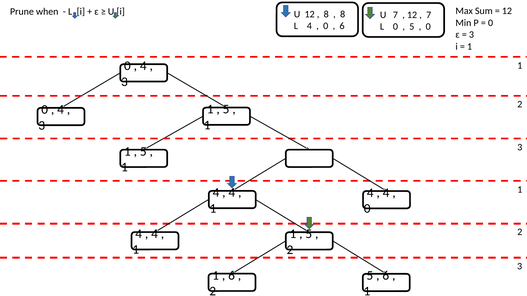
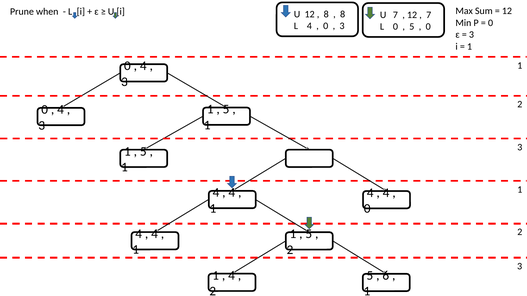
6: 6 -> 3 (342, 26)
6: 6 -> 4 (232, 276)
